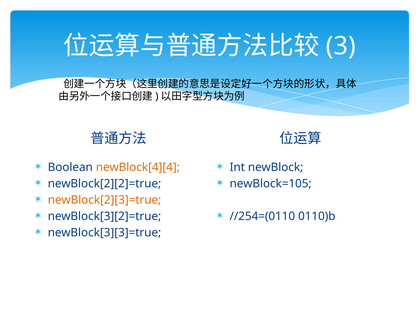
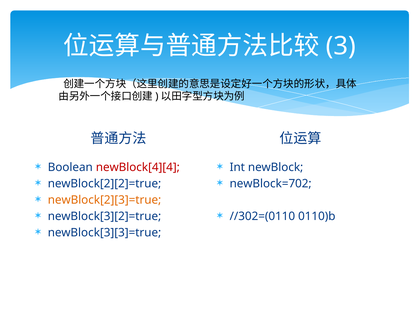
newBlock[4][4 colour: orange -> red (138, 167)
newBlock=105: newBlock=105 -> newBlock=702 (271, 183)
//254=(0110: //254=(0110 -> //302=(0110 (262, 216)
